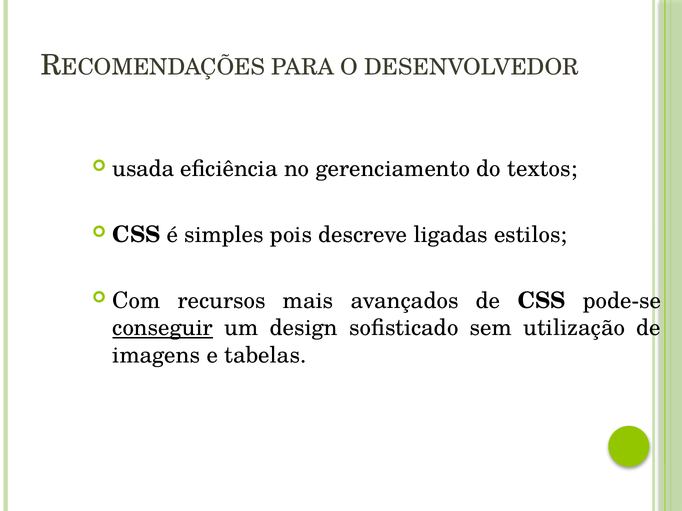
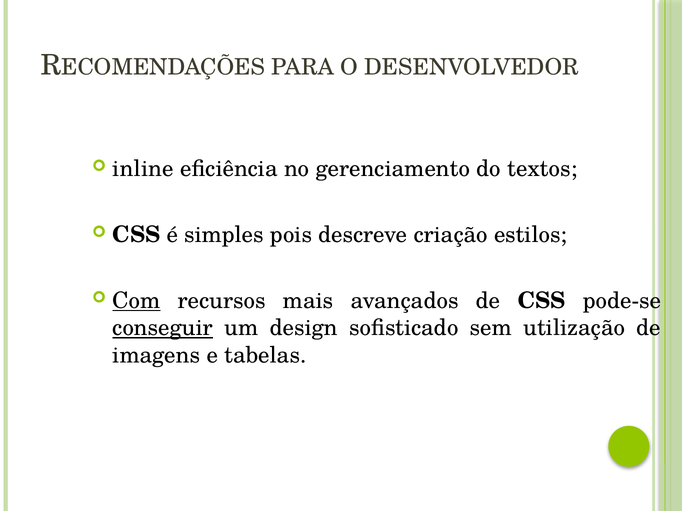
usada: usada -> inline (143, 169)
ligadas: ligadas -> criação (451, 235)
Com underline: none -> present (136, 301)
